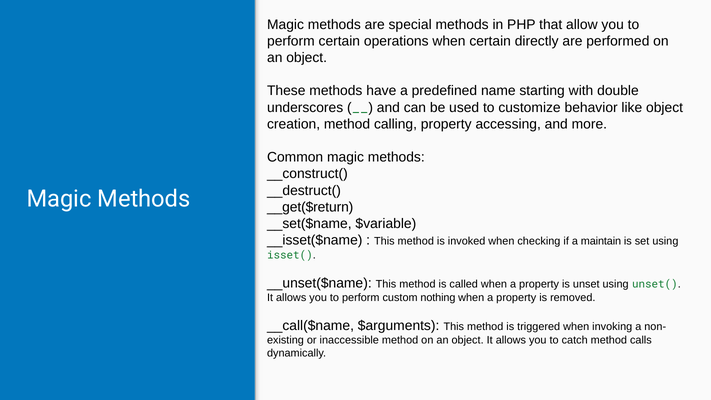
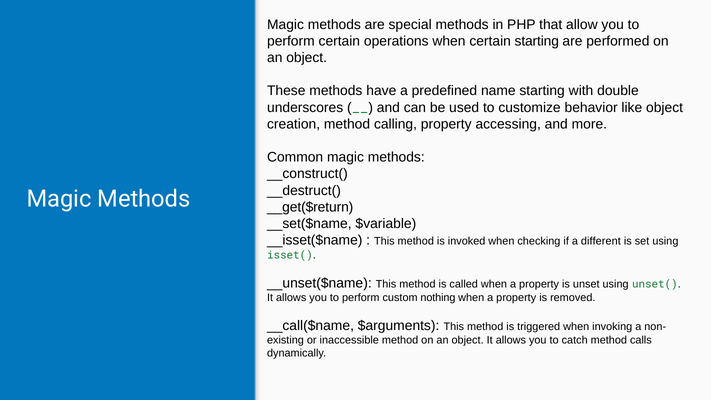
certain directly: directly -> starting (537, 41)
maintain: maintain -> different (601, 241)
